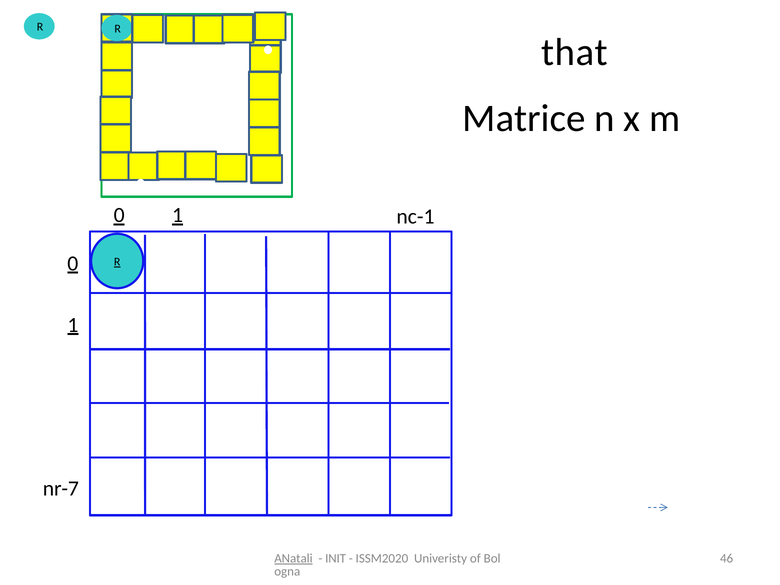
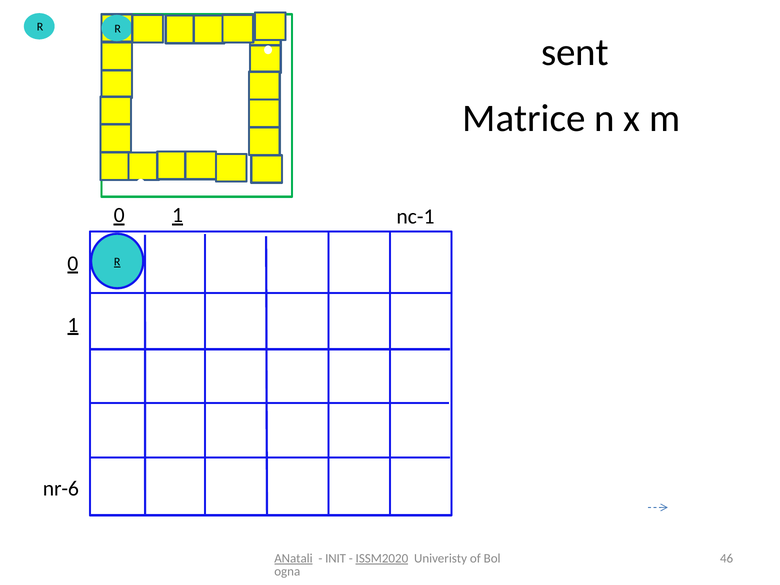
that: that -> sent (575, 52)
nr-7: nr-7 -> nr-6 (61, 489)
ISSM2020 underline: none -> present (382, 559)
